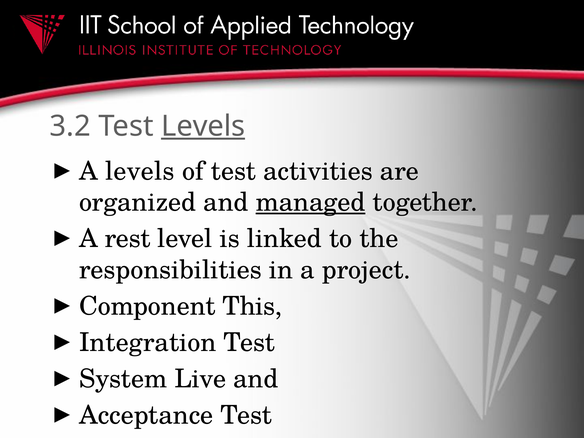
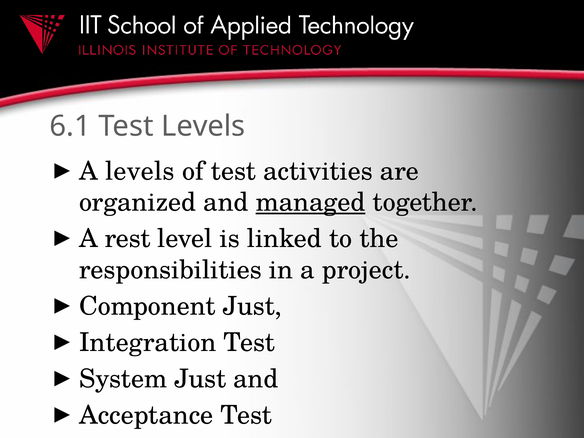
3.2: 3.2 -> 6.1 (70, 126)
Levels underline: present -> none (203, 126)
Component This: This -> Just (252, 306)
System Live: Live -> Just (200, 379)
